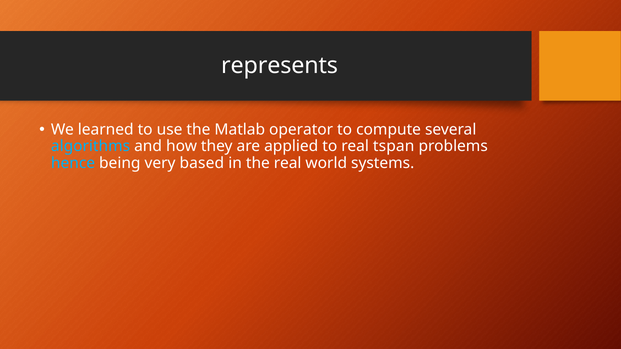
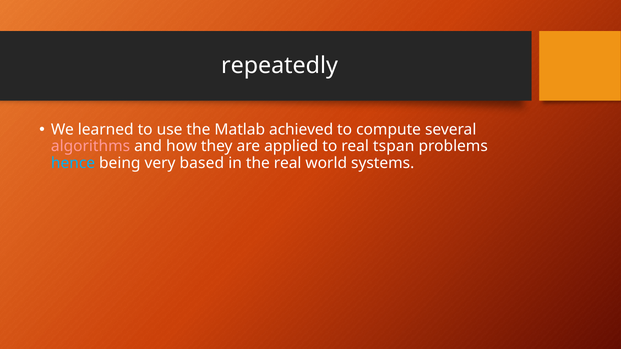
represents: represents -> repeatedly (279, 66)
operator: operator -> achieved (301, 130)
algorithms colour: light blue -> pink (91, 146)
